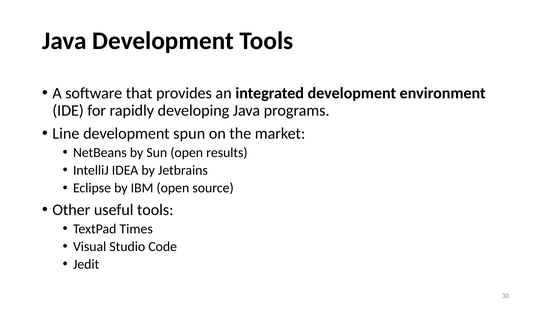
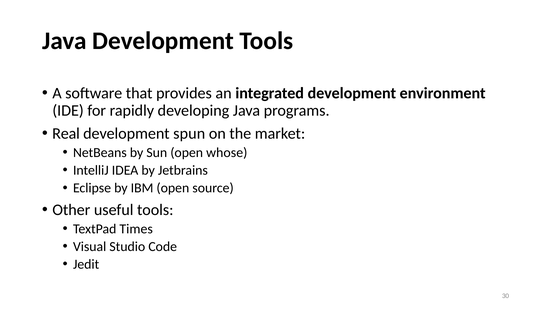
Line: Line -> Real (66, 134)
results: results -> whose (227, 153)
